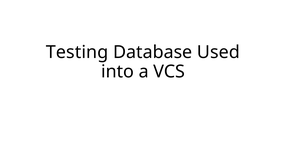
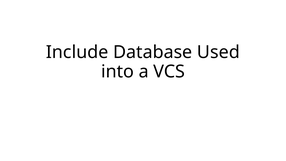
Testing: Testing -> Include (77, 52)
